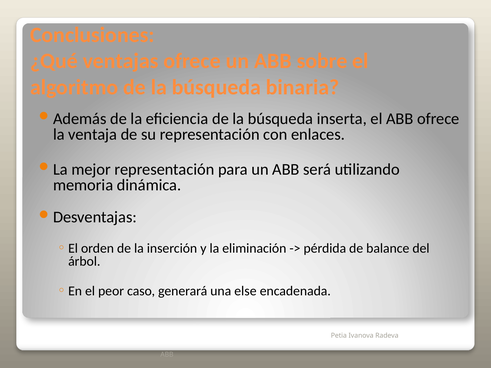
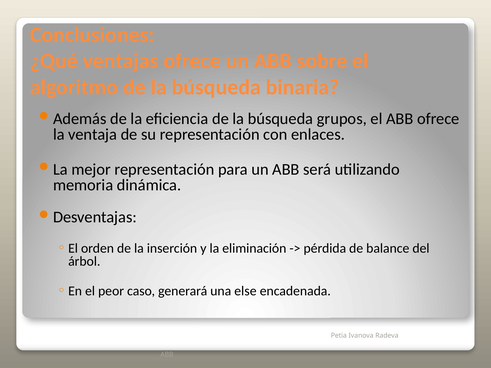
inserta: inserta -> grupos (342, 119)
